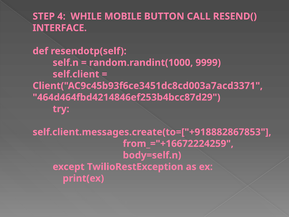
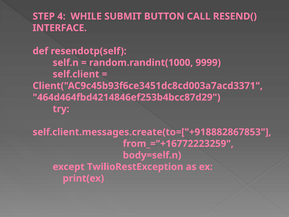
MOBILE: MOBILE -> SUBMIT (123, 16)
from_="+16672224259: from_="+16672224259 -> from_="+16772223259 (178, 143)
